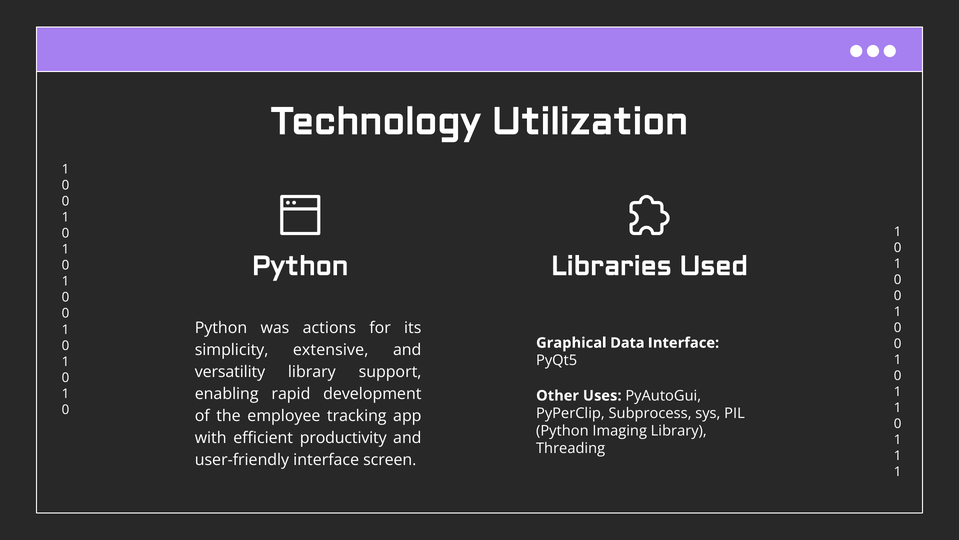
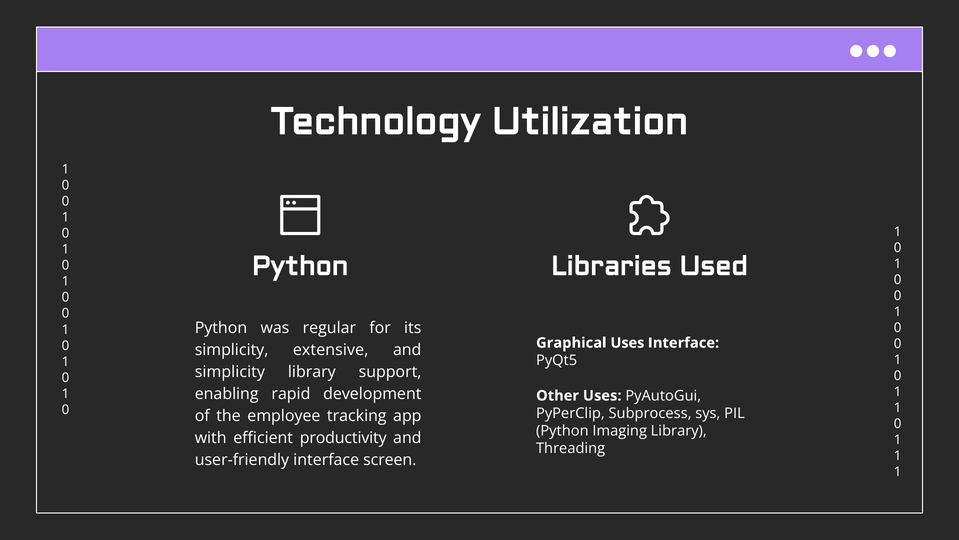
actions: actions -> regular (329, 327)
Graphical Data: Data -> Uses (627, 343)
versatility: versatility -> simplicity (230, 371)
